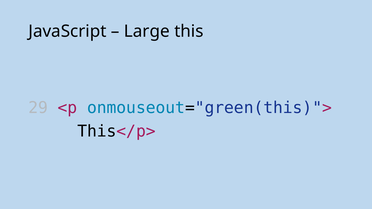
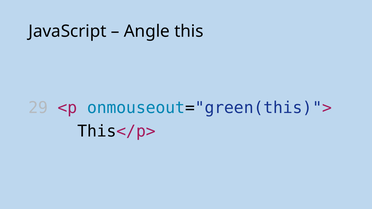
Large: Large -> Angle (147, 31)
